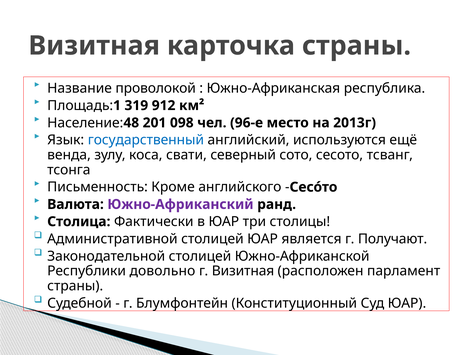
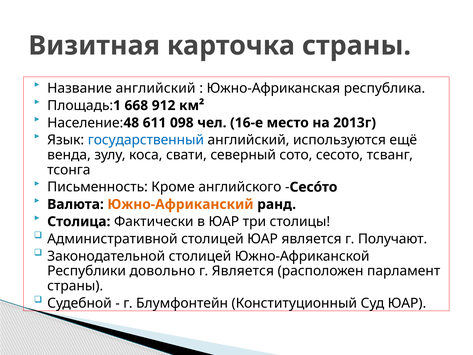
Название проволокой: проволокой -> английский (156, 88)
319: 319 -> 668 (136, 105)
201: 201 -> 611 (155, 123)
96-е: 96-е -> 16-е (247, 123)
Южно-Африканский colour: purple -> orange (180, 204)
г Визитная: Визитная -> Является (243, 271)
